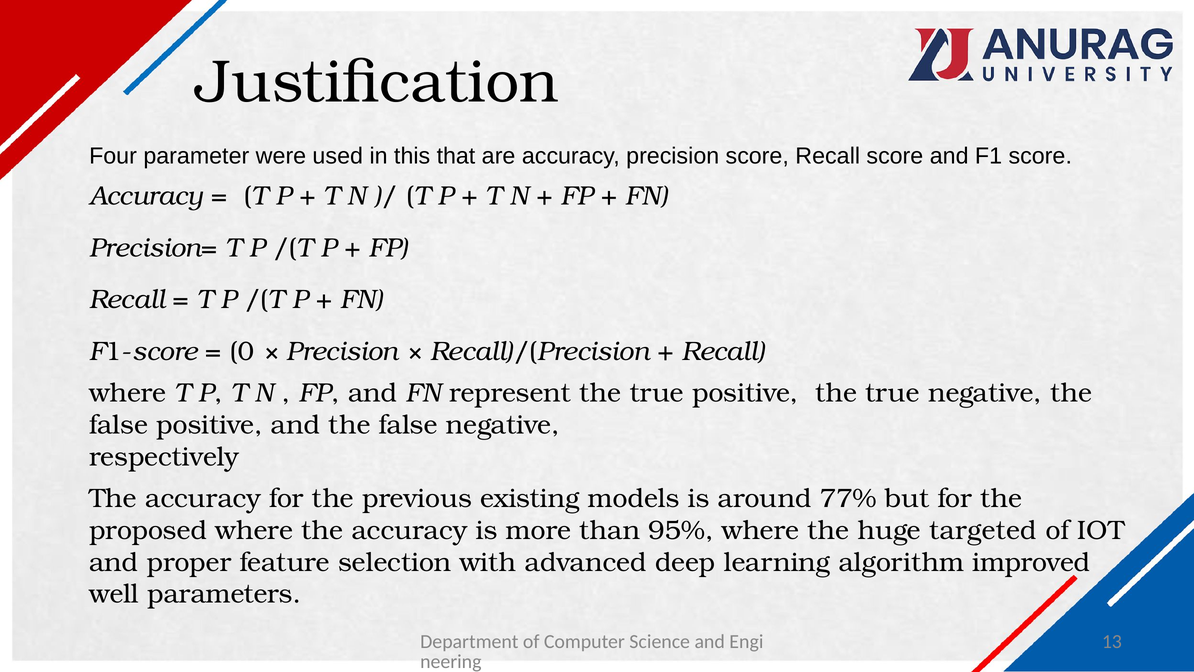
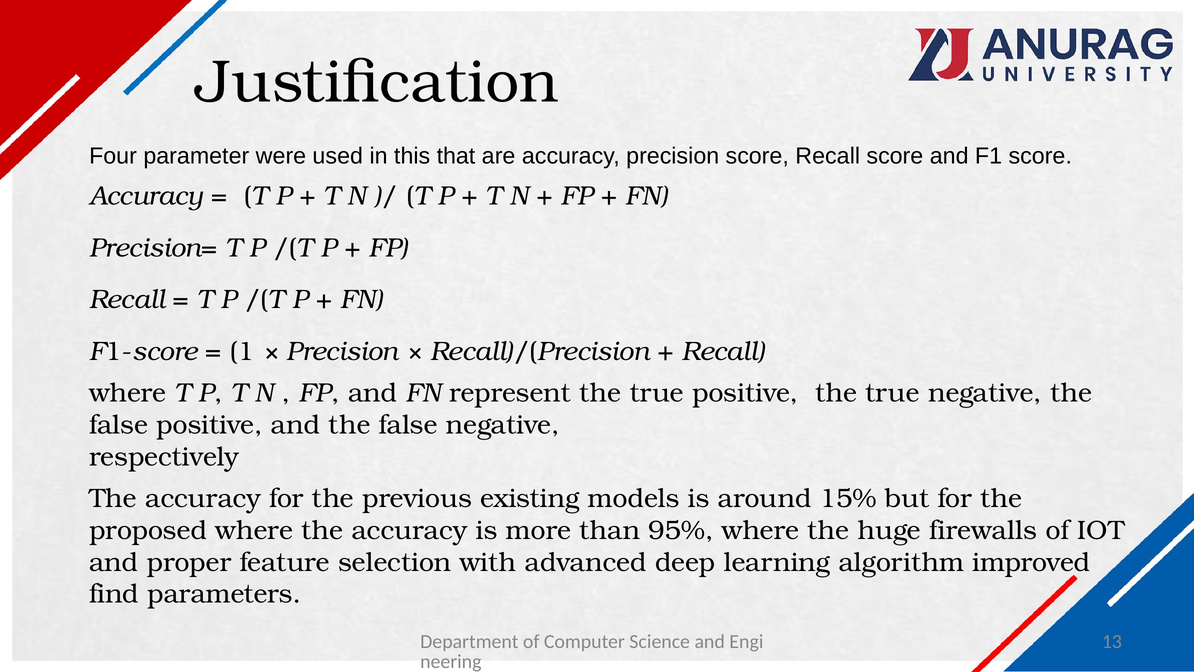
0: 0 -> 1 (242, 351)
77%: 77% -> 15% (848, 498)
targeted: targeted -> firewalls (983, 530)
well: well -> find (114, 594)
